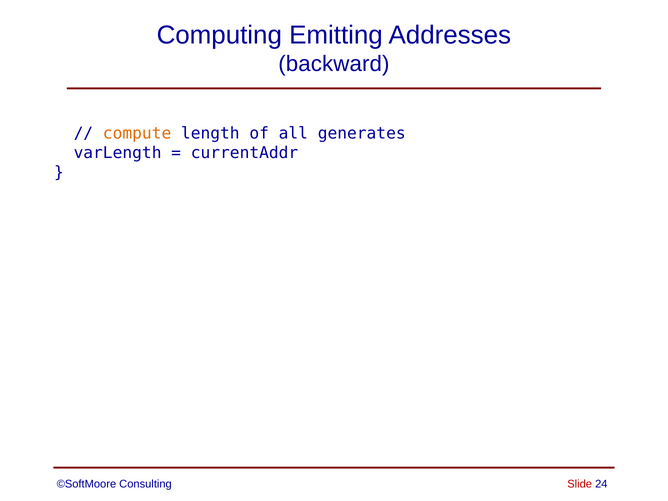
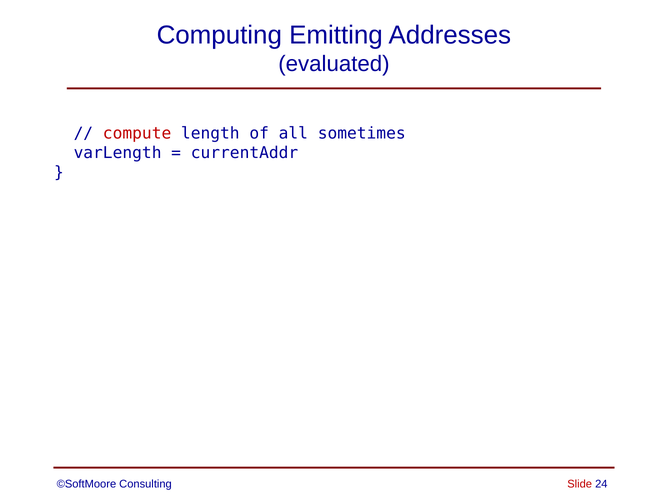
backward: backward -> evaluated (334, 64)
compute colour: orange -> red (137, 133)
generates: generates -> sometimes (362, 133)
